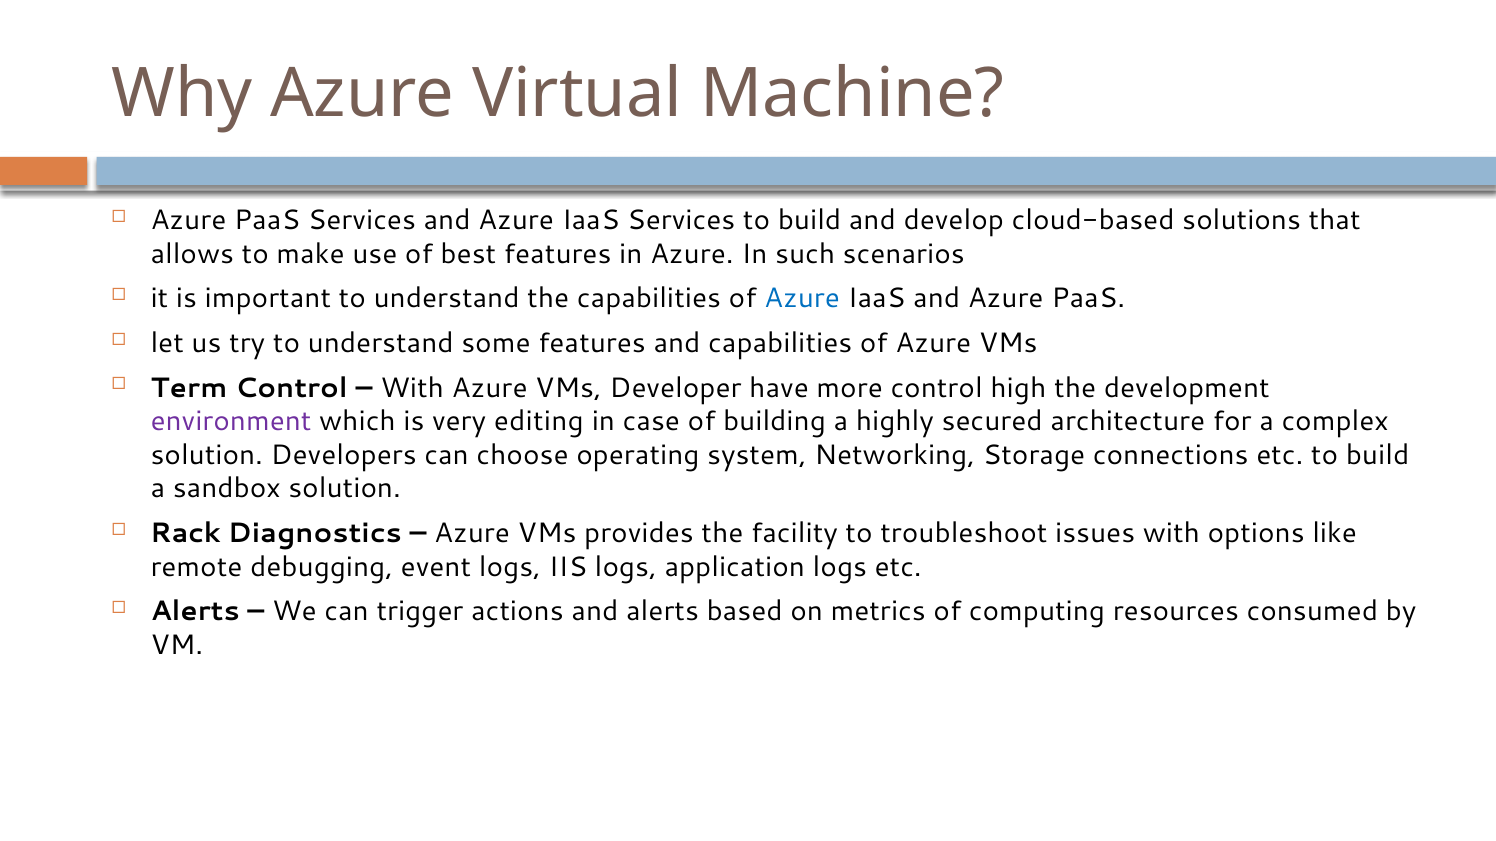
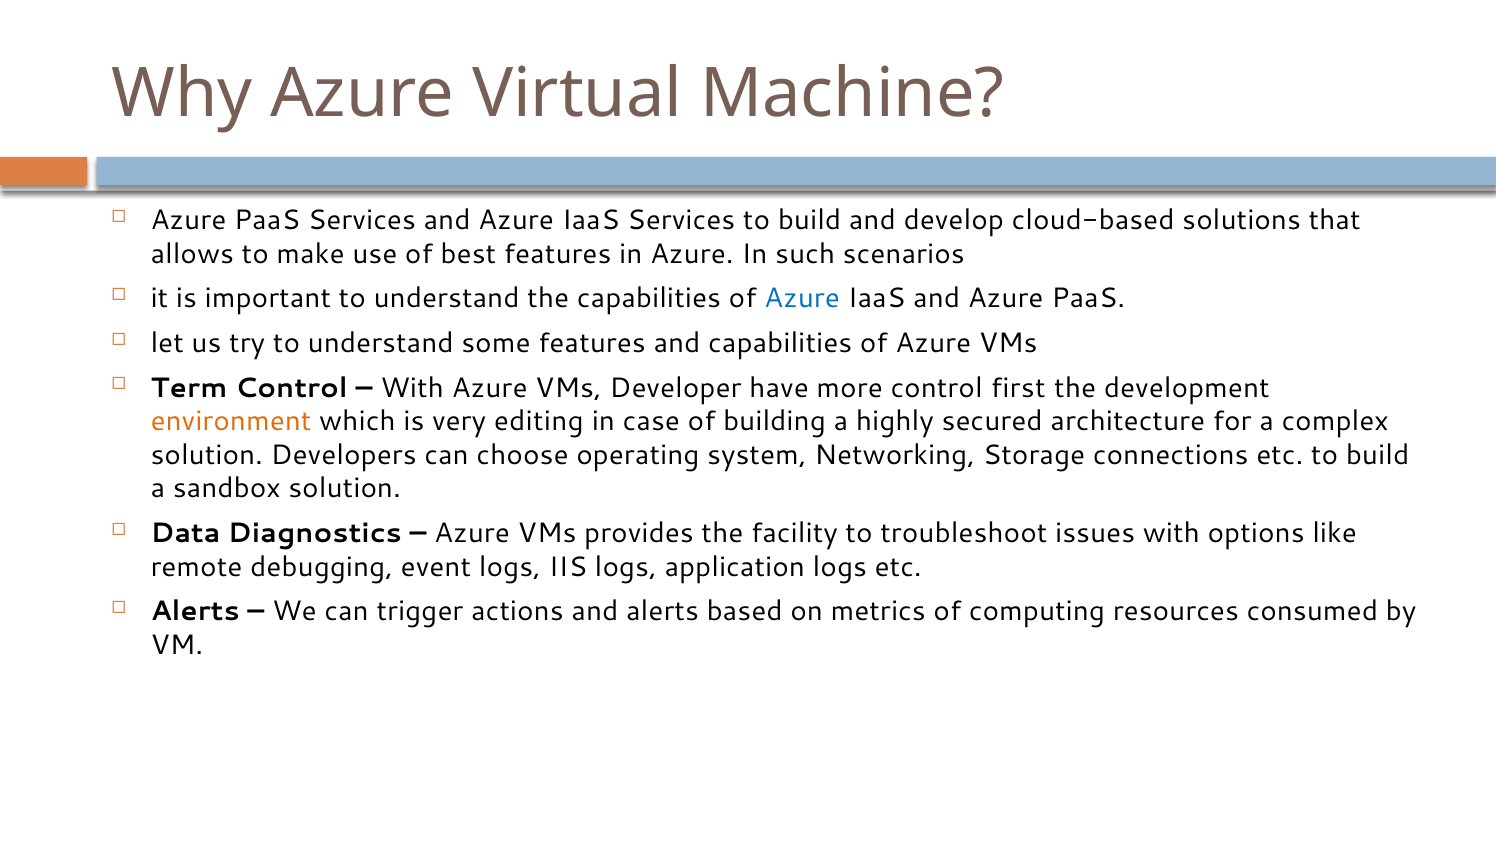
high: high -> first (1018, 388)
environment colour: purple -> orange (231, 422)
Rack: Rack -> Data (185, 534)
